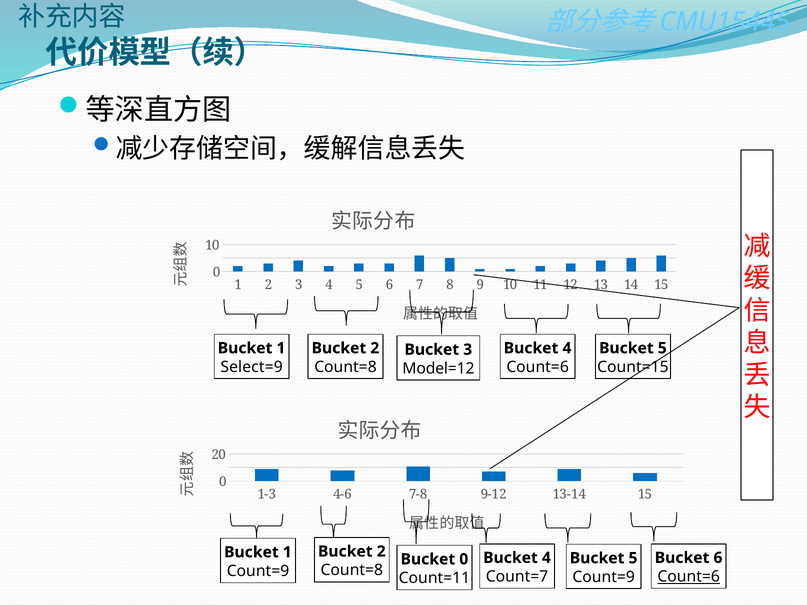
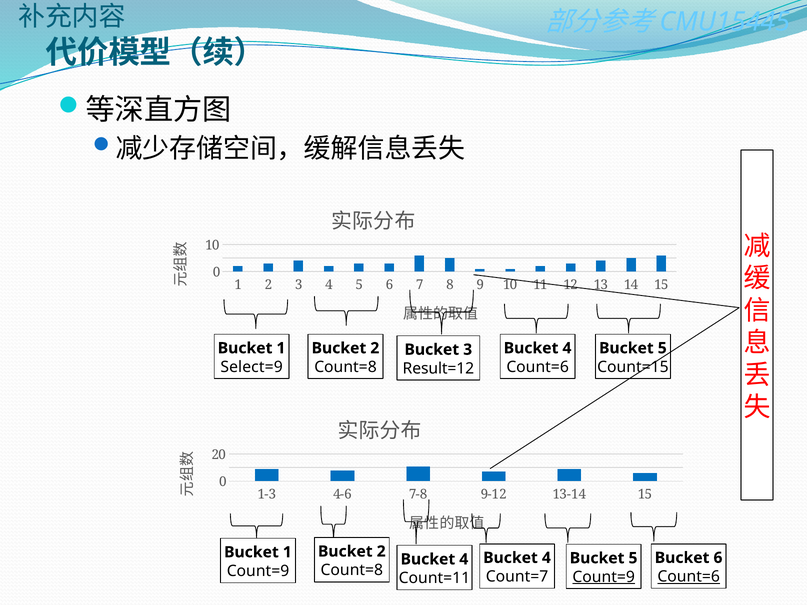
Model=12: Model=12 -> Result=12 (438, 369)
0: 0 -> 4 (464, 559)
Count=9 underline: none -> present (604, 577)
